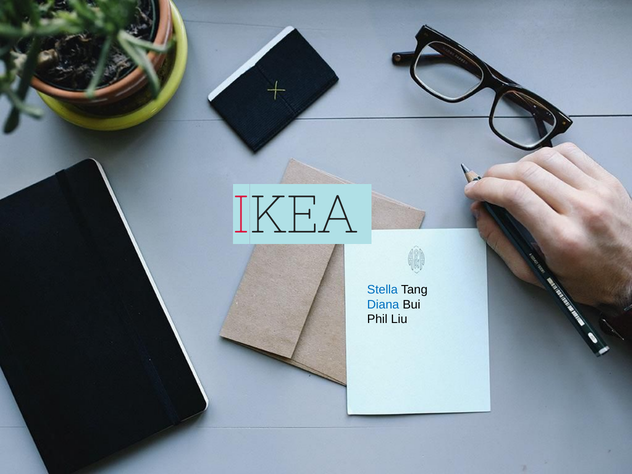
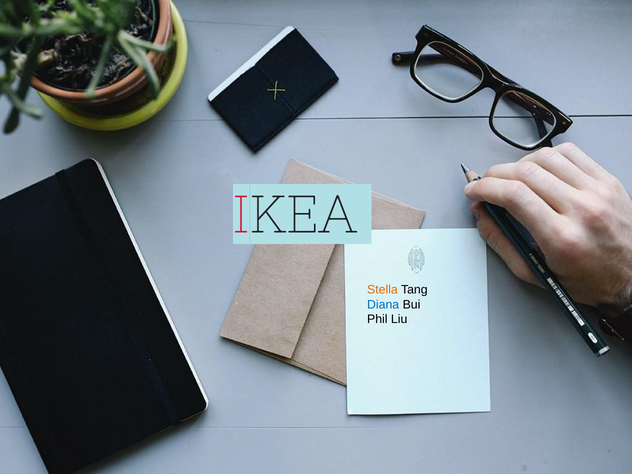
Stella colour: blue -> orange (382, 290)
